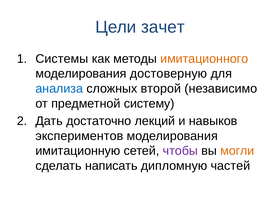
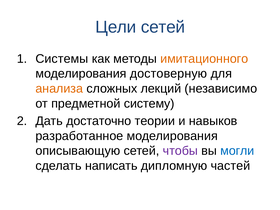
Цели зачет: зачет -> сетей (163, 27)
анализа colour: blue -> orange (59, 89)
второй: второй -> лекций (161, 89)
лекций: лекций -> теории (155, 121)
экспериментов: экспериментов -> разработанное (79, 136)
имитационную: имитационную -> описывающую (78, 151)
могли colour: orange -> blue (237, 151)
